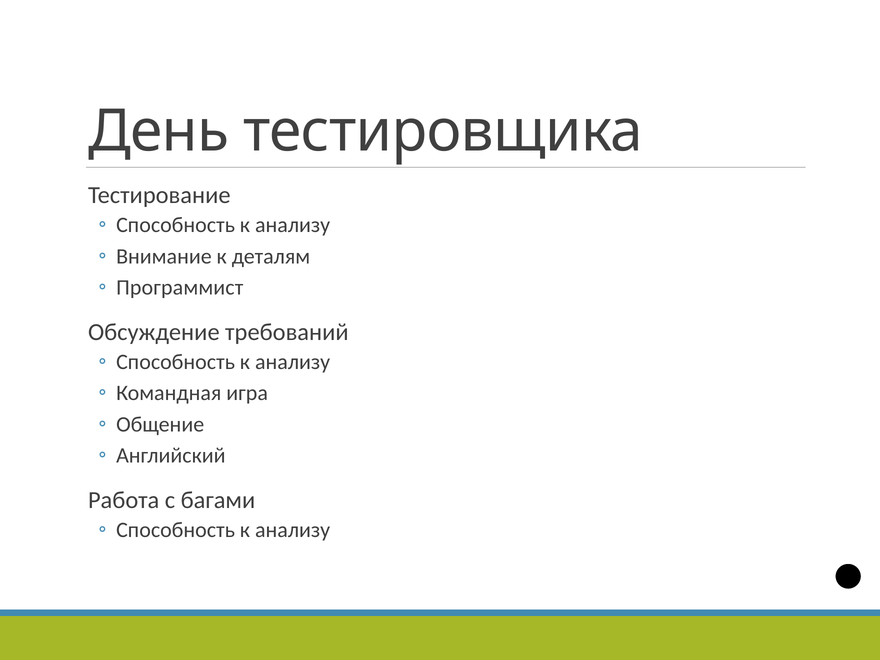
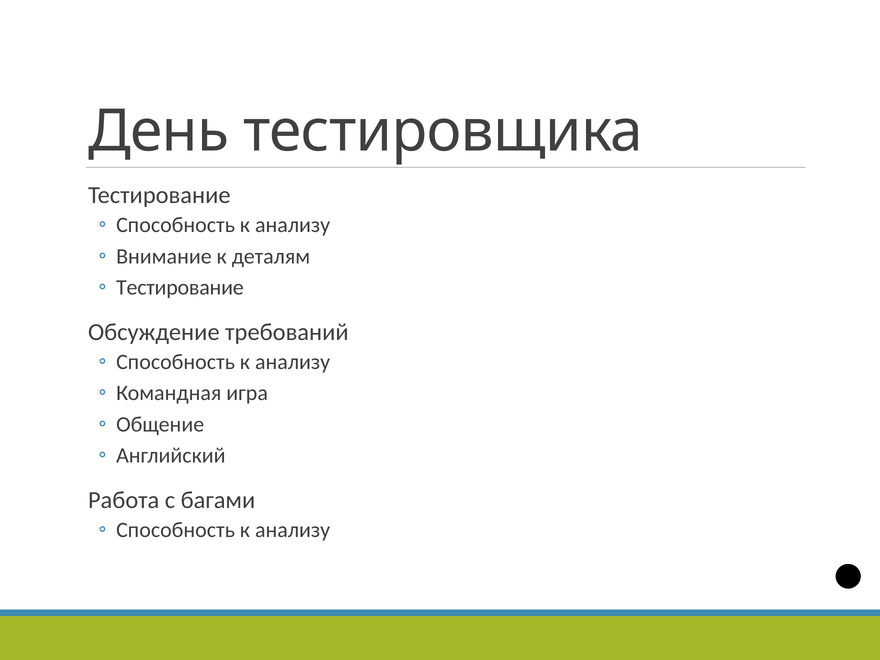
Программист: Программист -> Тестирование (180, 287)
